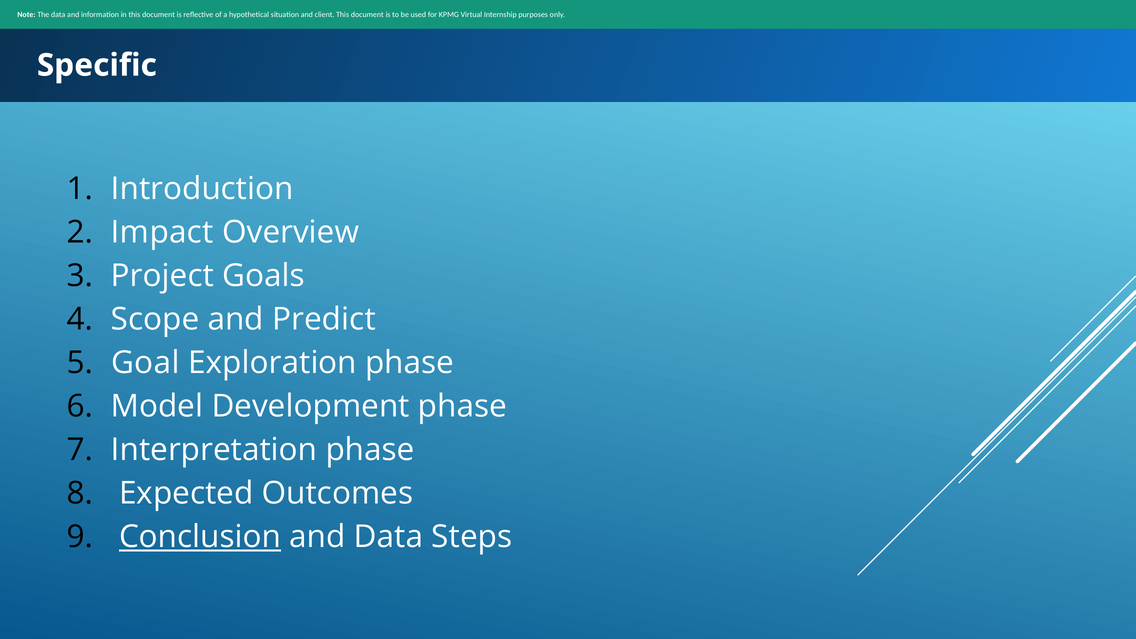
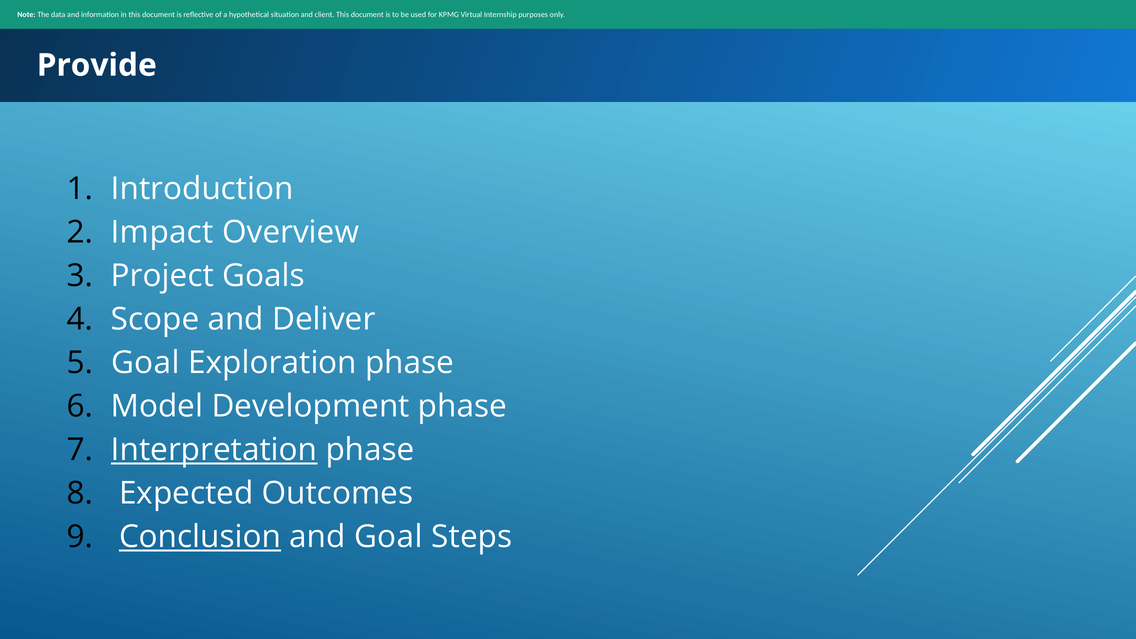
Specific: Specific -> Provide (97, 65)
Predict: Predict -> Deliver (324, 319)
Interpretation underline: none -> present (214, 450)
and Data: Data -> Goal (388, 537)
